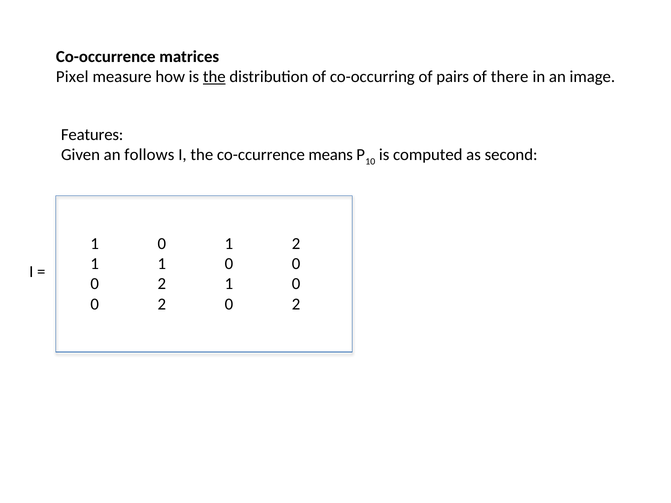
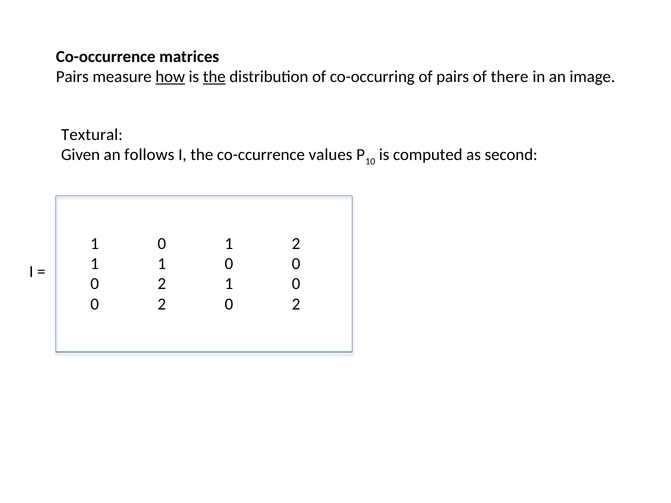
Pixel: Pixel -> Pairs (72, 77)
how underline: none -> present (170, 77)
Features: Features -> Textural (92, 135)
means: means -> values (331, 155)
